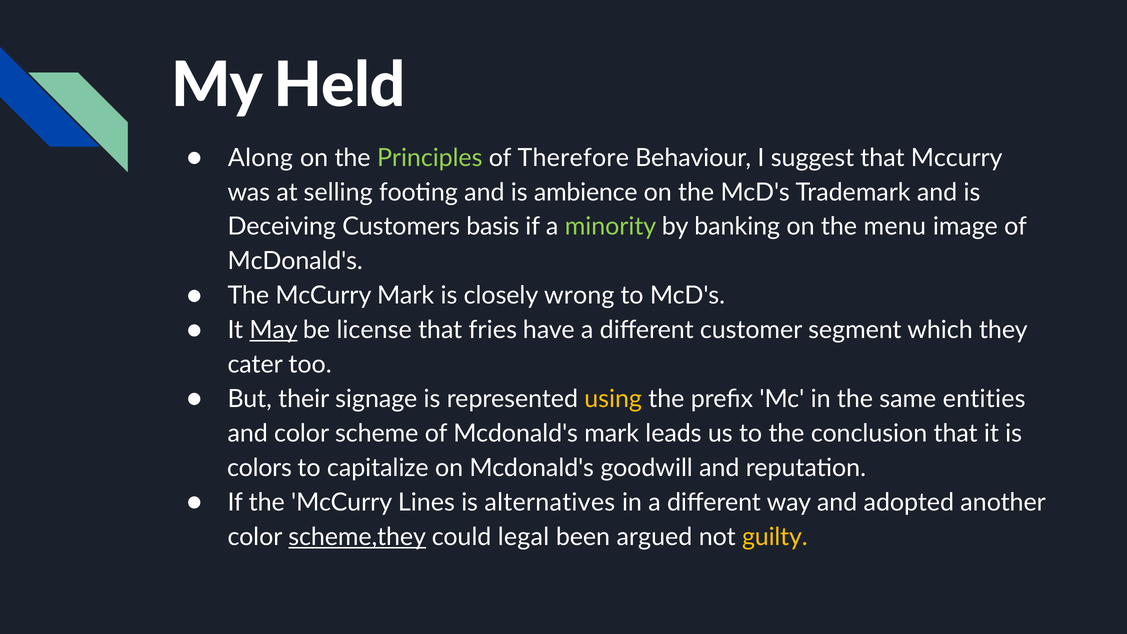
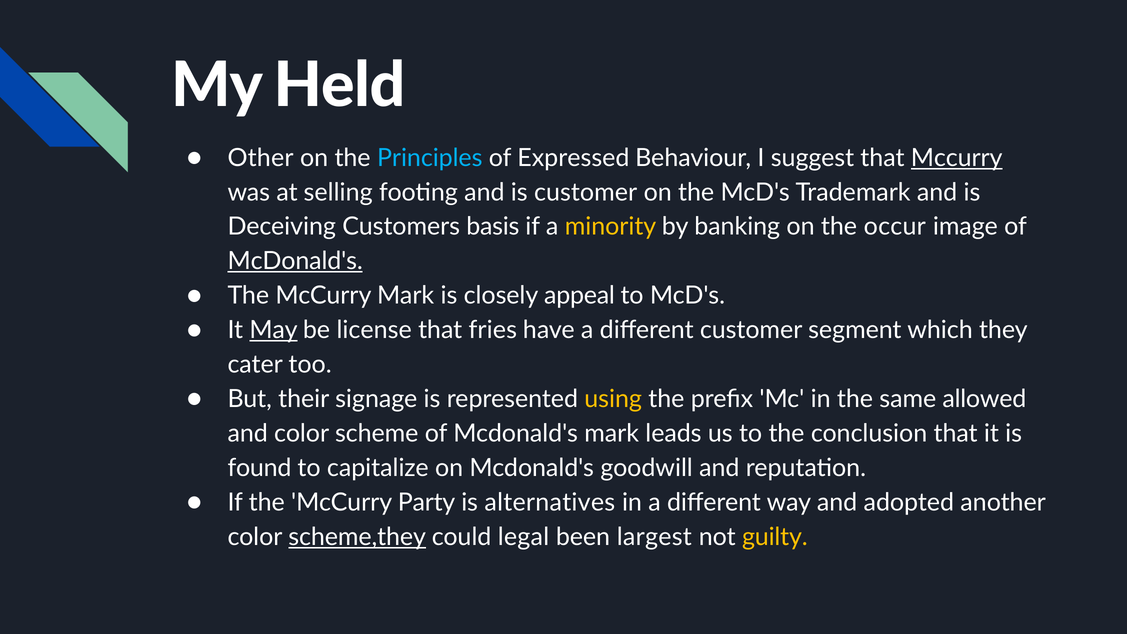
Along: Along -> Other (261, 158)
Principles colour: light green -> light blue (430, 158)
Therefore: Therefore -> Expressed (573, 158)
Mccurry underline: none -> present (957, 158)
is ambience: ambience -> customer (586, 192)
minority colour: light green -> yellow (610, 227)
menu: menu -> occur (895, 227)
McDonald's underline: none -> present (295, 261)
wrong: wrong -> appeal (579, 296)
entities: entities -> allowed (984, 399)
colors: colors -> found (259, 468)
Lines: Lines -> Party (427, 503)
argued: argued -> largest (654, 537)
